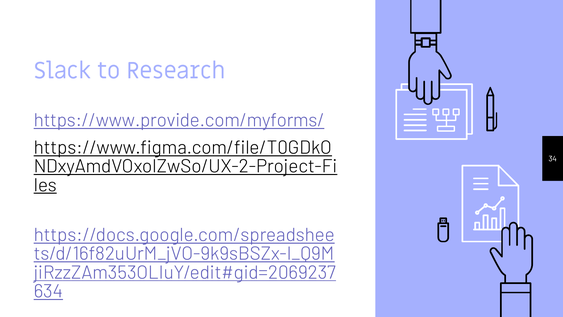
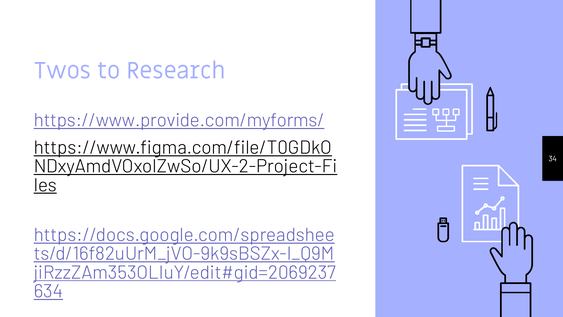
Slack: Slack -> Twos (62, 71)
